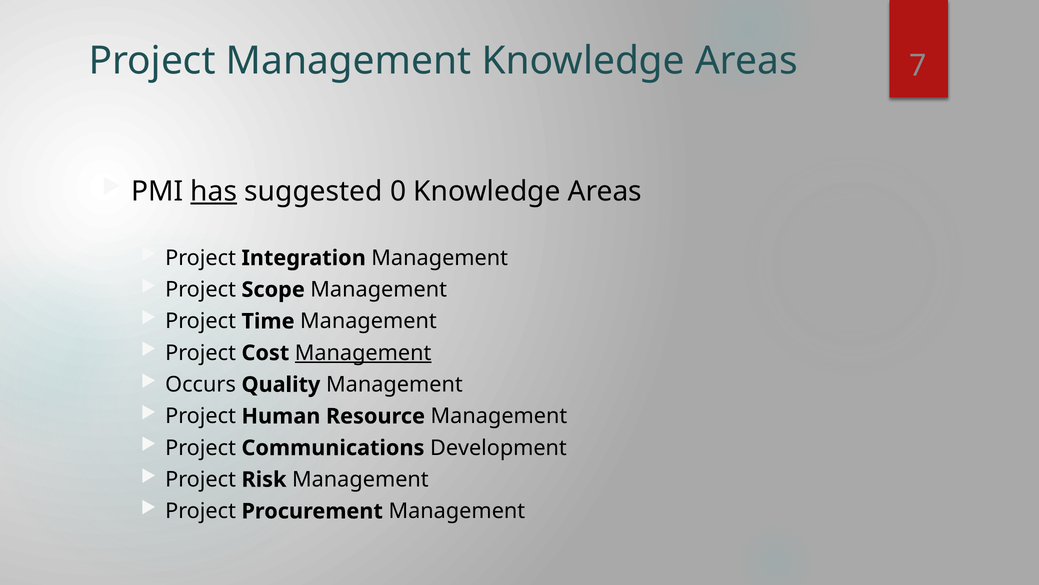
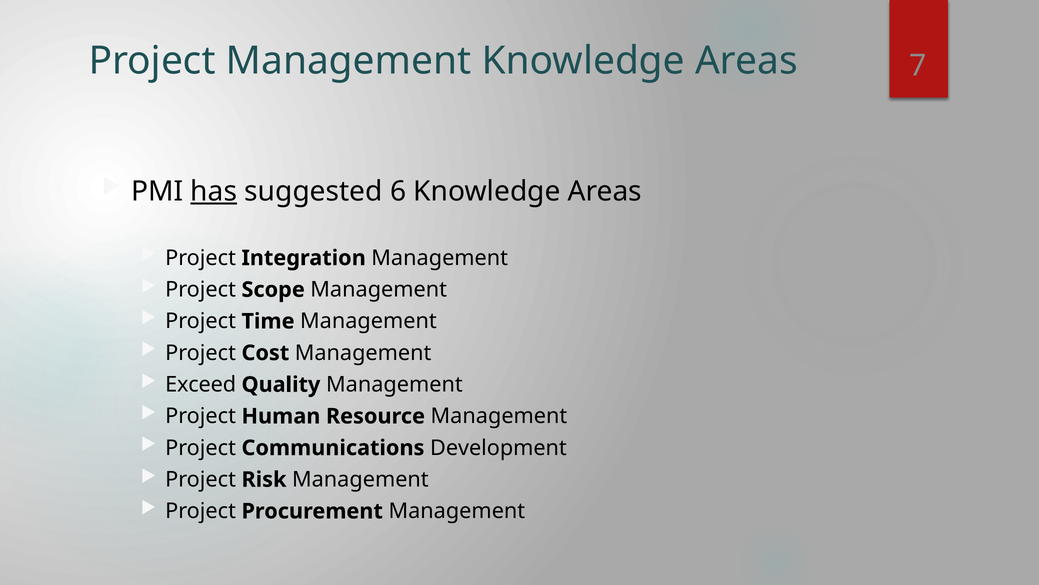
0: 0 -> 6 (398, 191)
Management underline: present -> none (363, 353)
Occurs: Occurs -> Exceed (201, 384)
